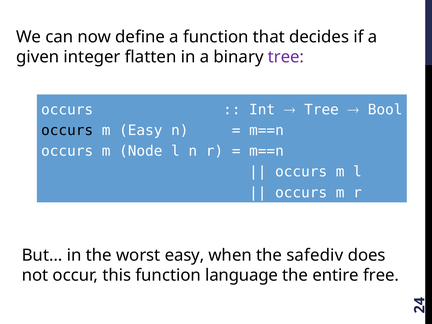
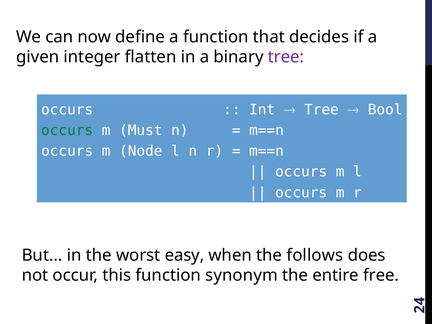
occurs colour: black -> green (67, 130)
m Easy: Easy -> Must (141, 130)
safediv: safediv -> follows (315, 255)
language: language -> synonym (242, 275)
